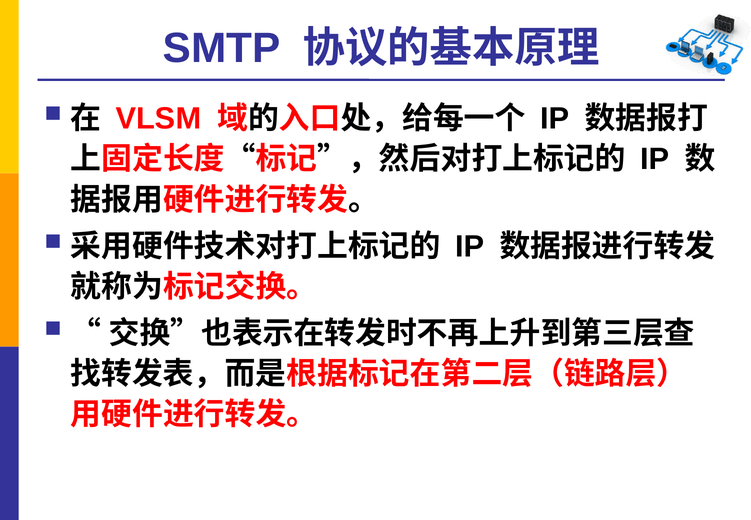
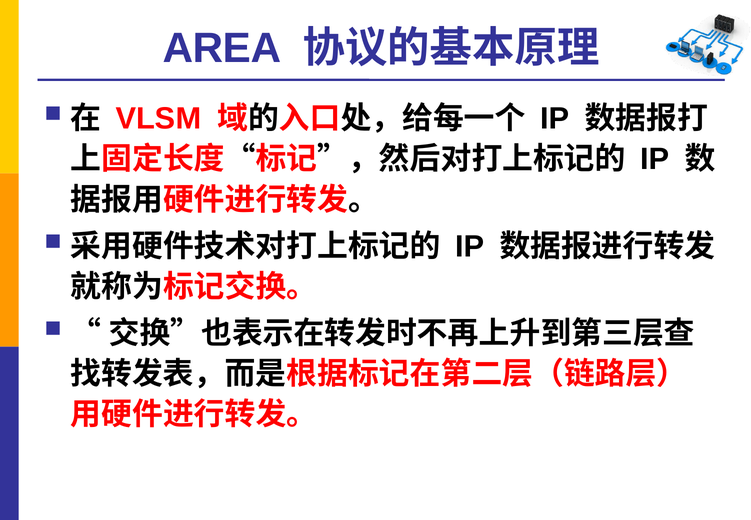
SMTP: SMTP -> AREA (222, 48)
